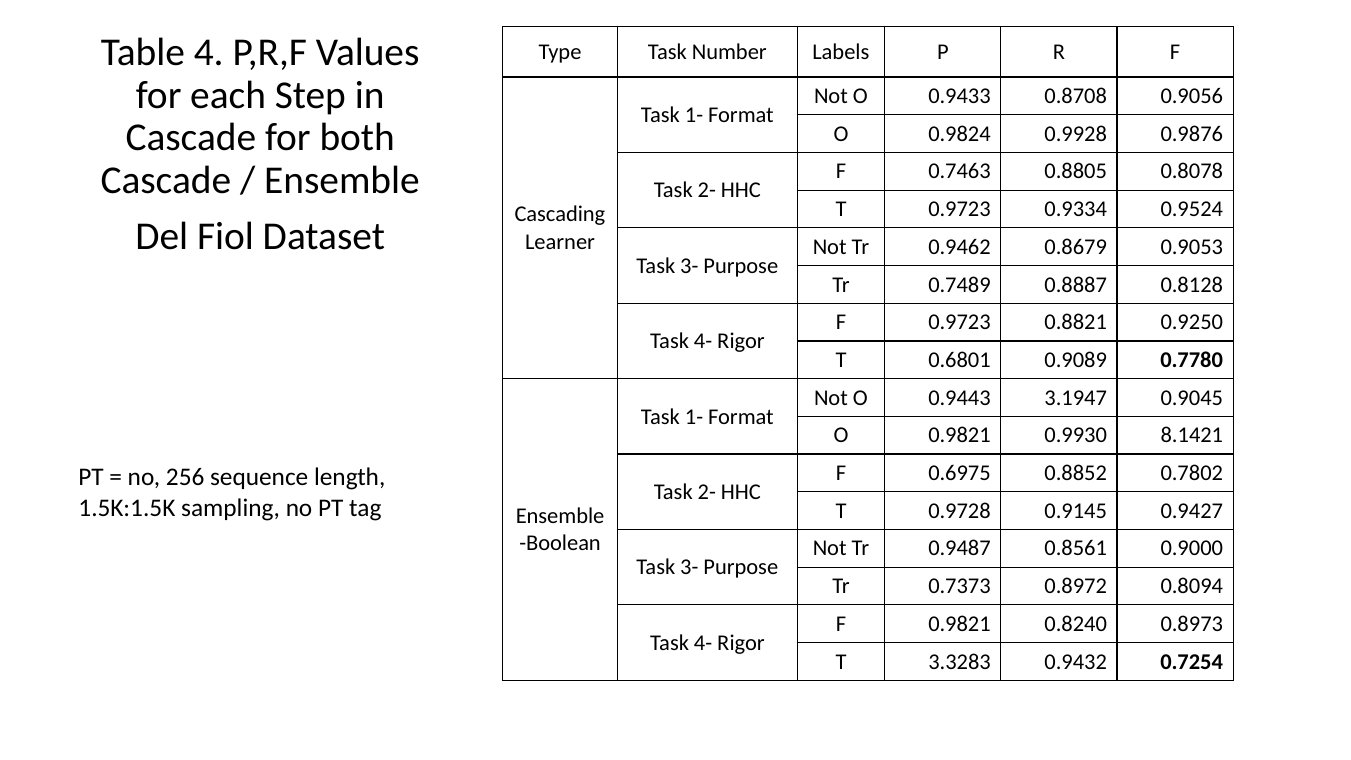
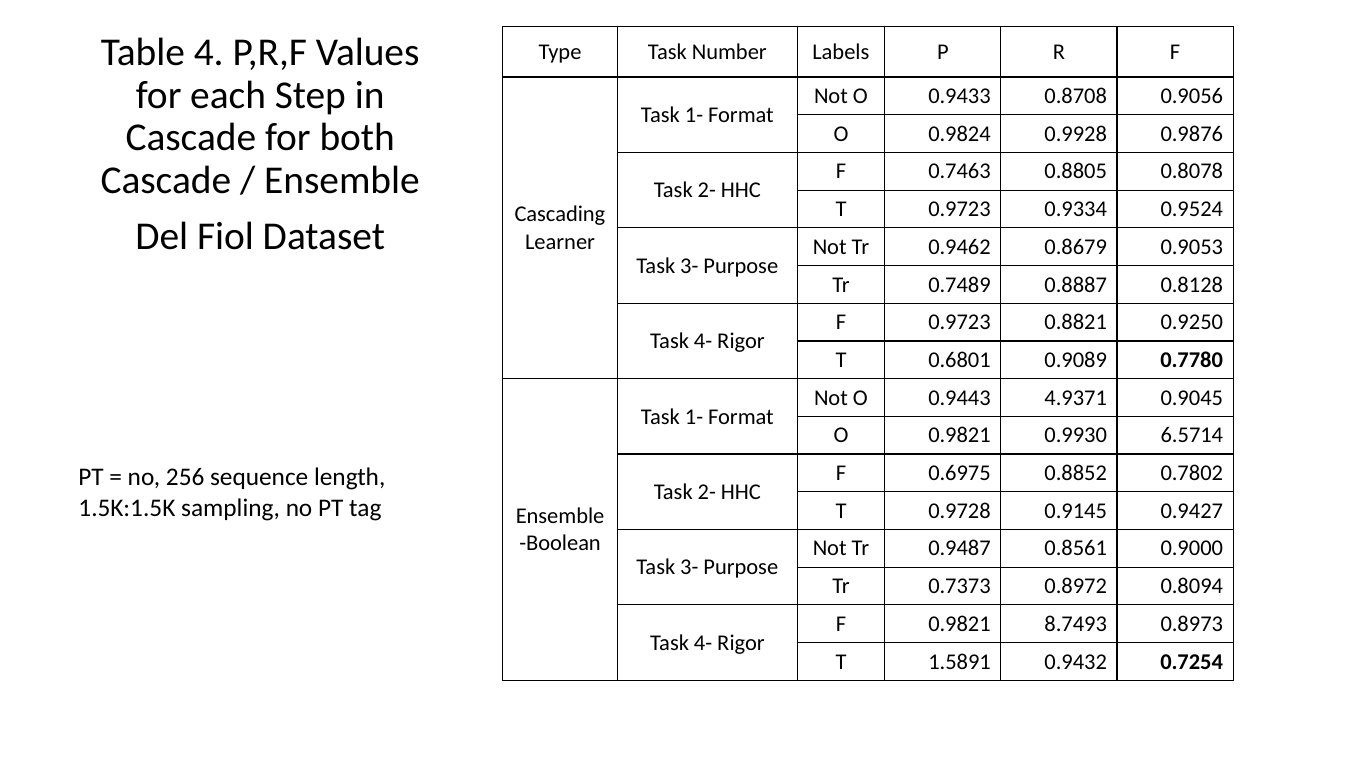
3.1947: 3.1947 -> 4.9371 (1076, 398)
8.1421: 8.1421 -> 6.5714 (1192, 435)
0.8240: 0.8240 -> 8.7493 (1076, 624)
3.3283: 3.3283 -> 1.5891 (960, 662)
